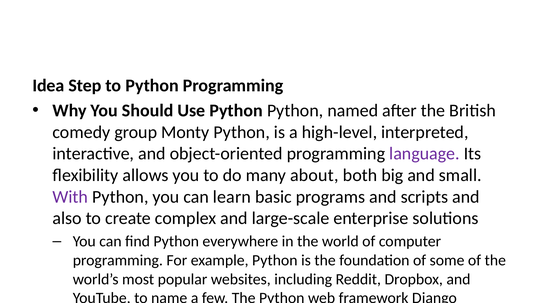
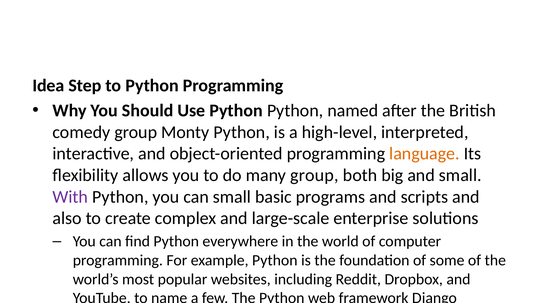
language colour: purple -> orange (424, 154)
many about: about -> group (314, 175)
can learn: learn -> small (232, 197)
